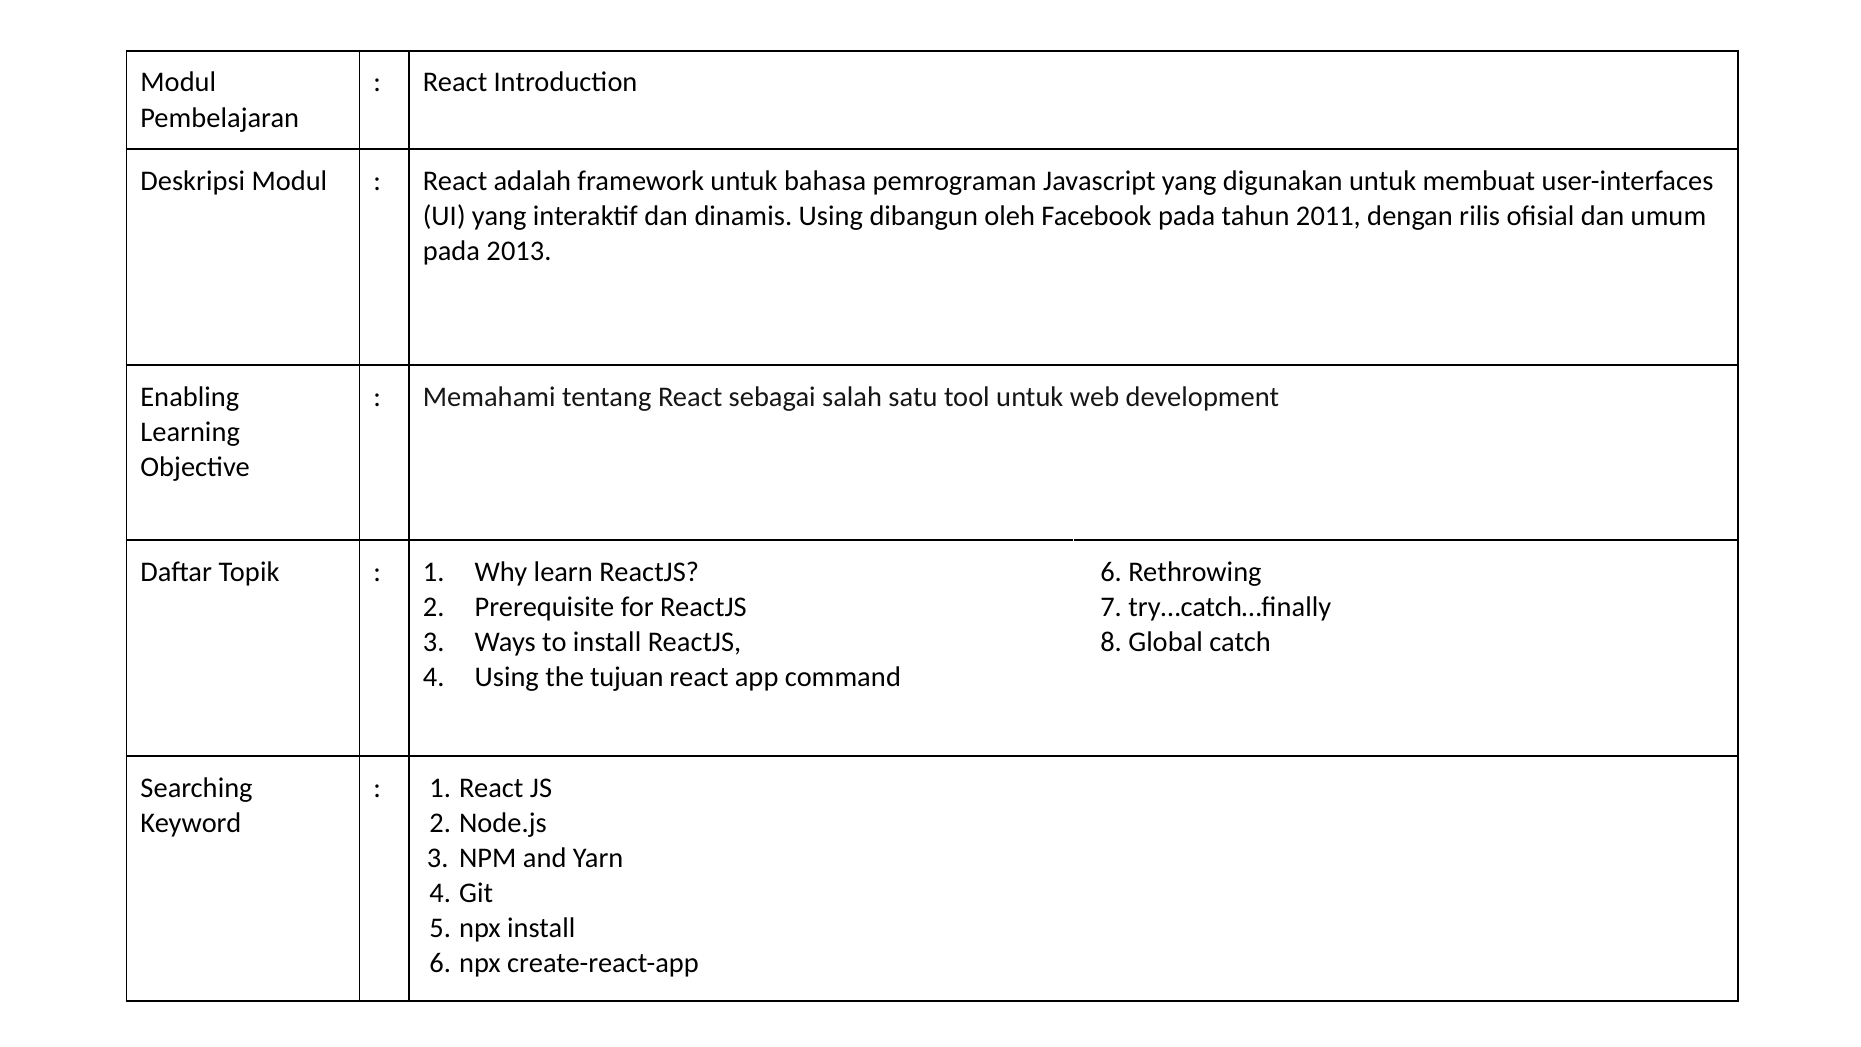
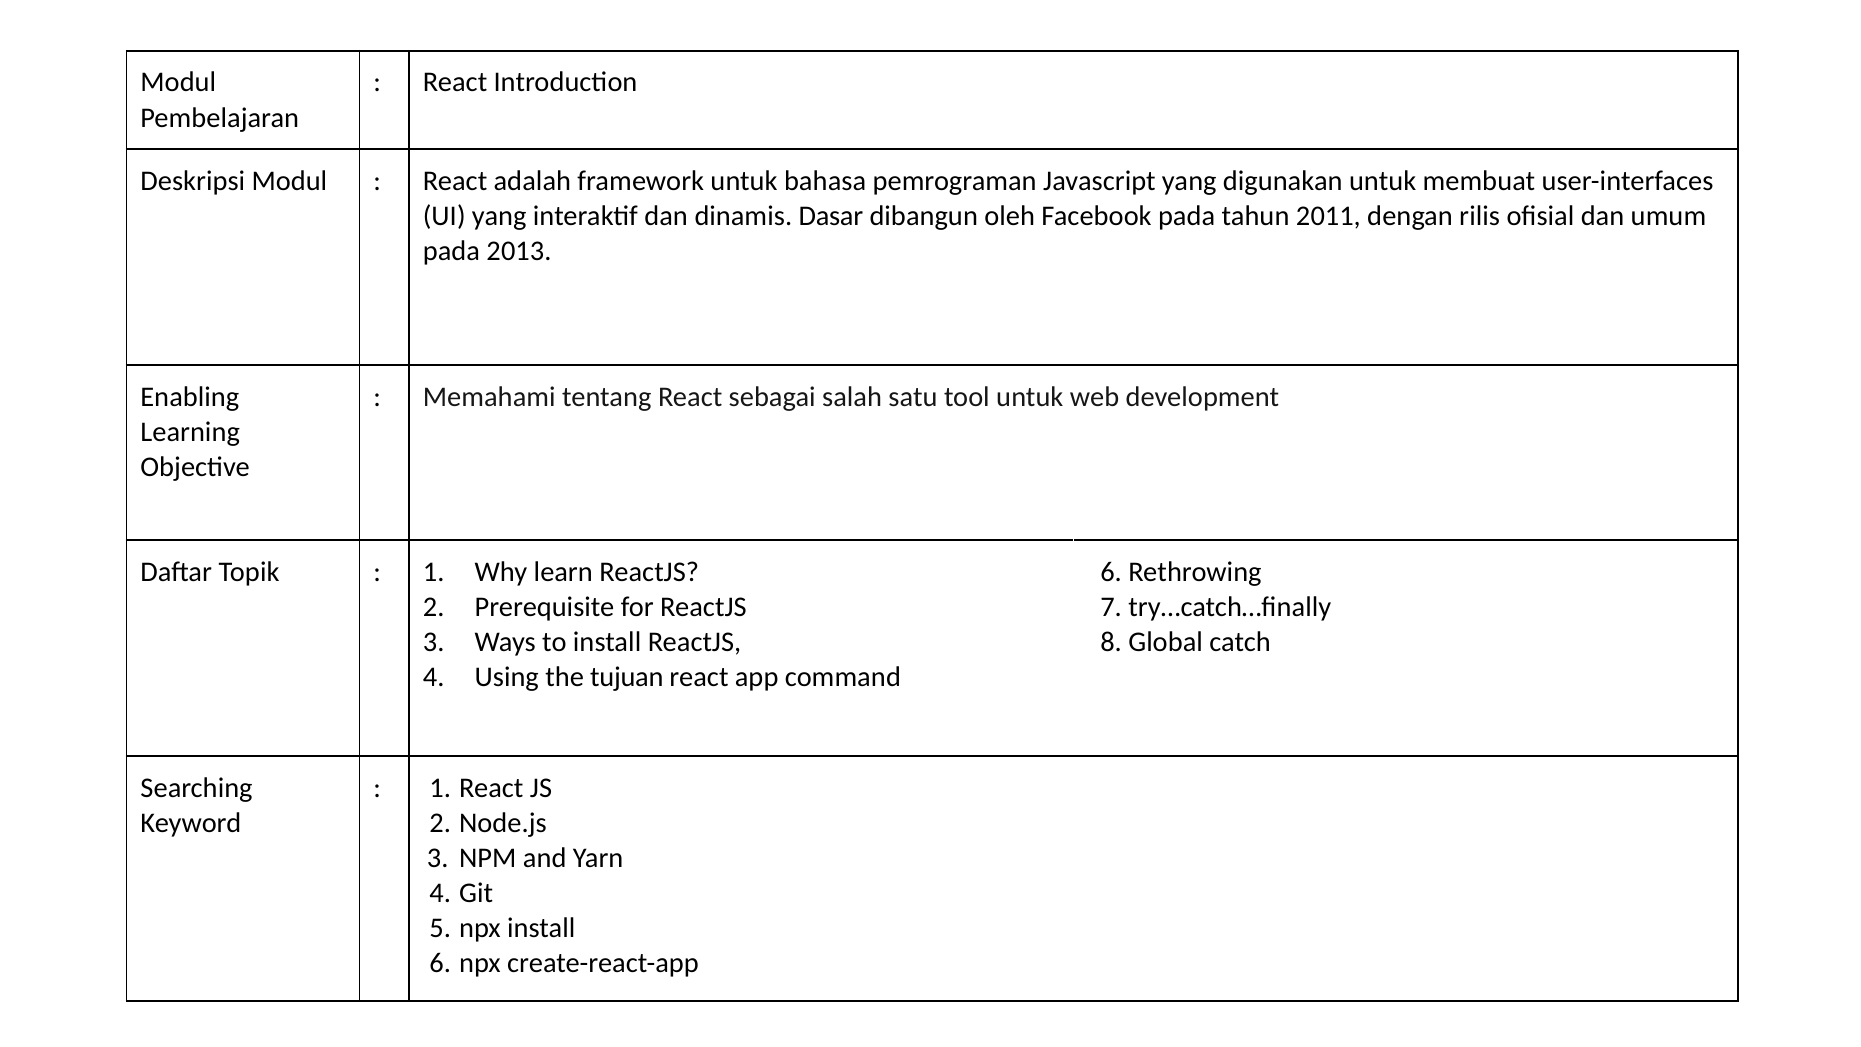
dinamis Using: Using -> Dasar (831, 216)
